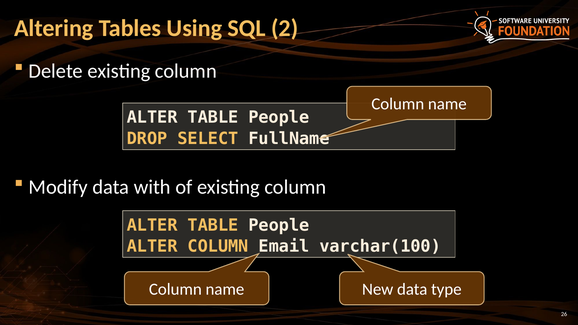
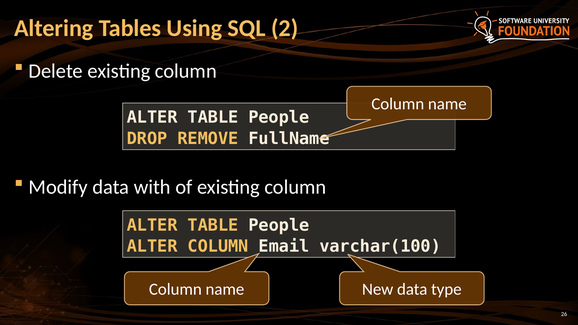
SELECT: SELECT -> REMOVE (208, 139)
